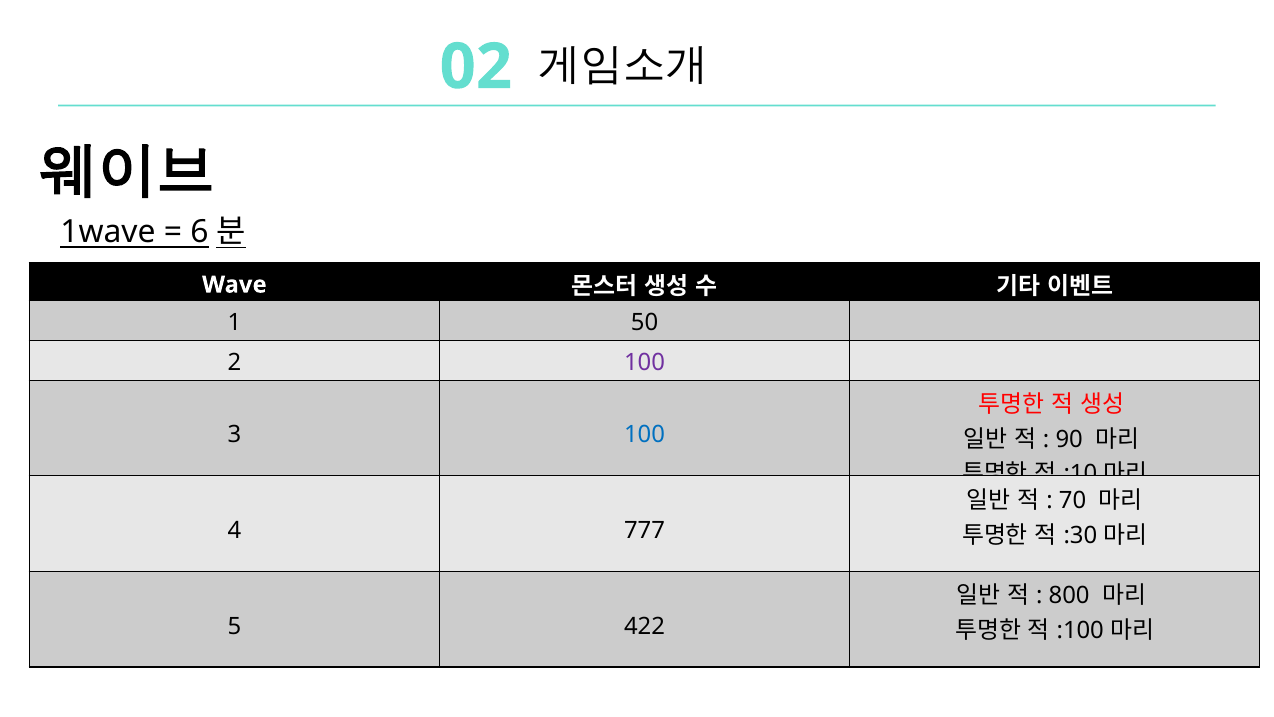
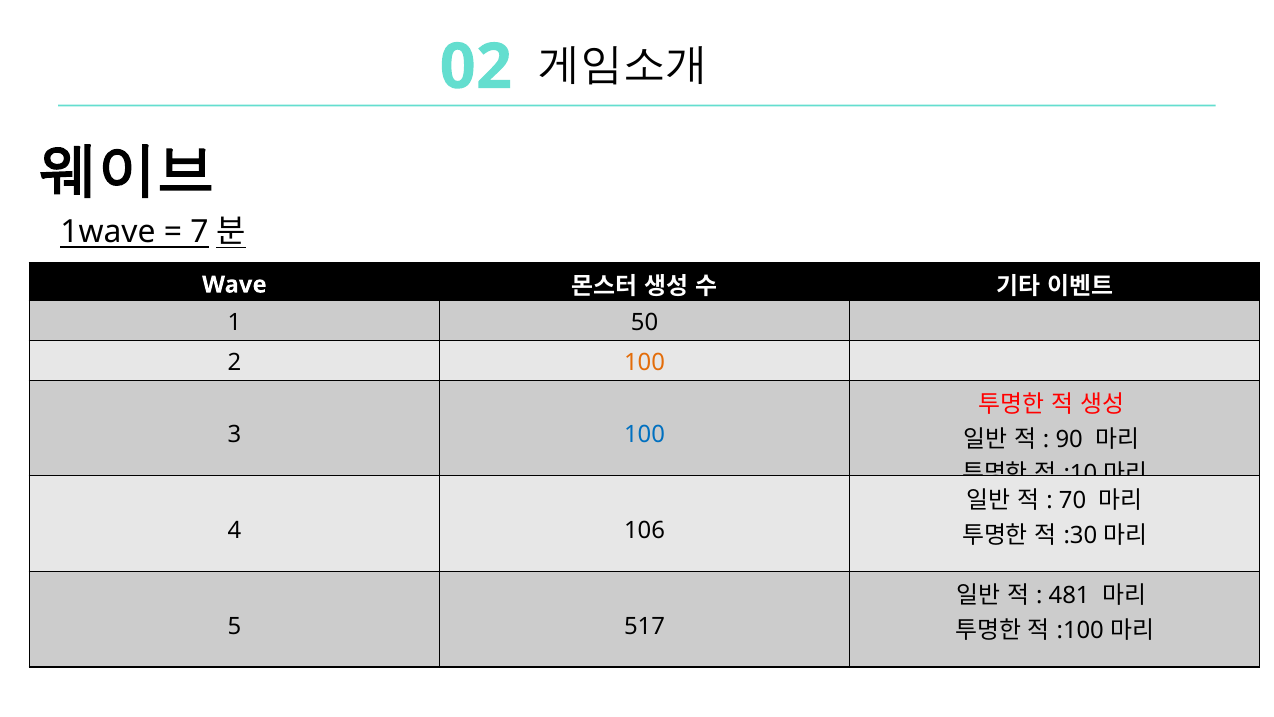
6: 6 -> 7 (199, 232)
100 colour: purple -> orange (645, 363)
777: 777 -> 106 (645, 530)
800: 800 -> 481 (1069, 596)
422: 422 -> 517 (645, 626)
